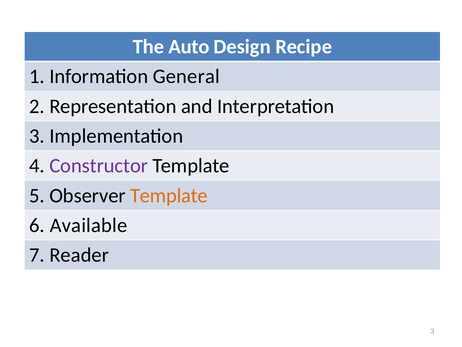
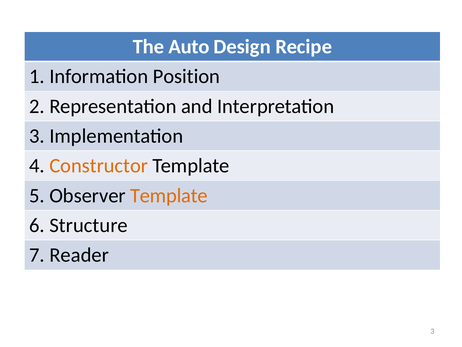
General: General -> Position (186, 76)
Constructor colour: purple -> orange (99, 166)
Available: Available -> Structure (89, 225)
